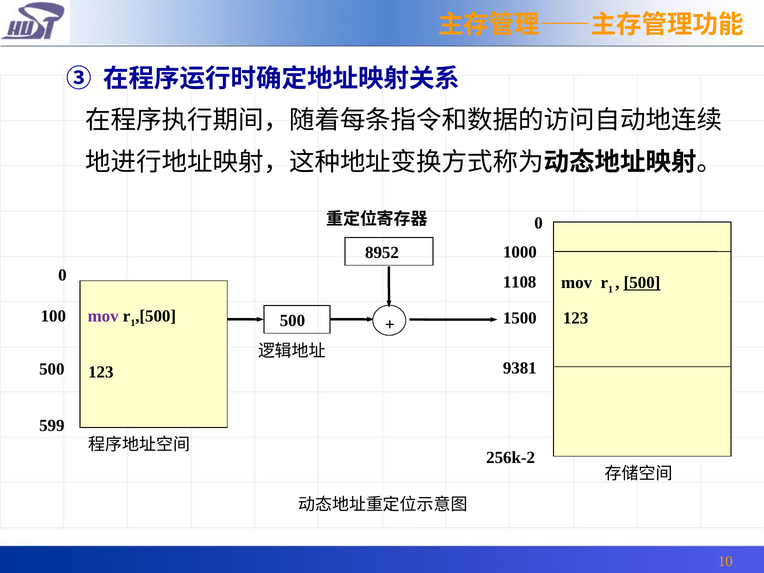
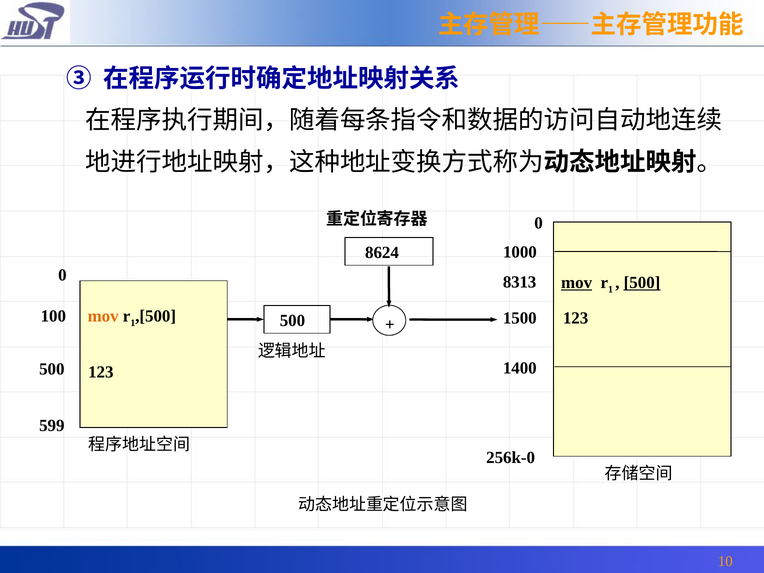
8952: 8952 -> 8624 (382, 253)
1108: 1108 -> 8313 (520, 282)
mov underline: none -> present (577, 283)
mov colour: purple -> orange (103, 316)
9381: 9381 -> 1400 (520, 368)
256k-2: 256k-2 -> 256k-0 (511, 457)
